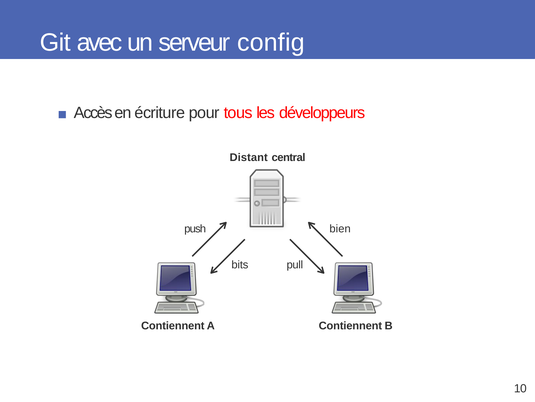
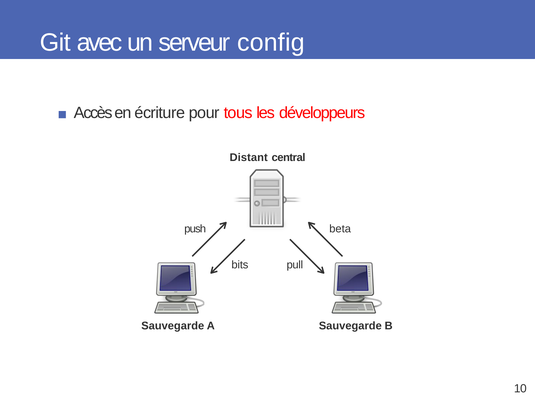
bien: bien -> beta (340, 229)
Contiennent: Contiennent -> Sauvegarde (173, 326)
A Contiennent: Contiennent -> Sauvegarde (350, 326)
